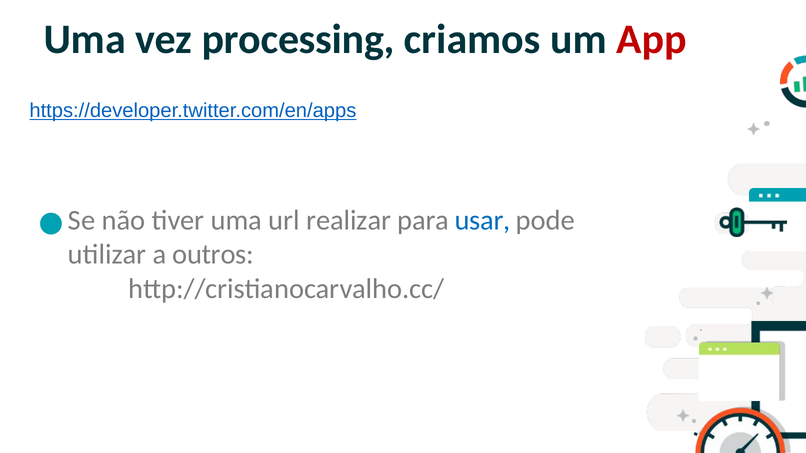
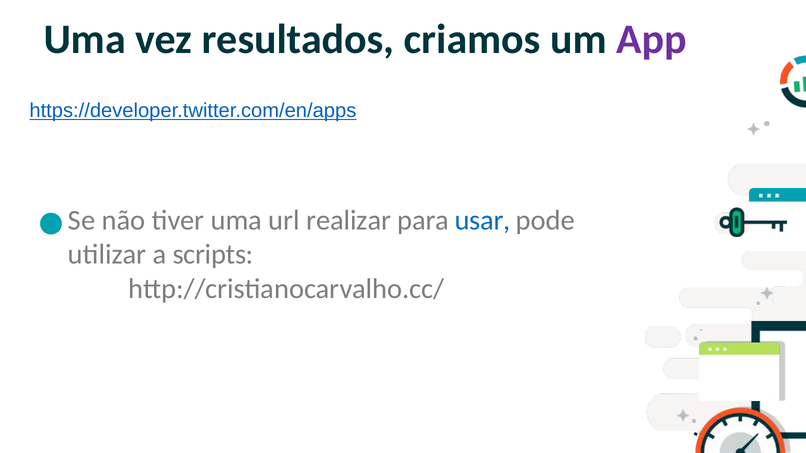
processing: processing -> resultados (298, 39)
App colour: red -> purple (652, 39)
outros: outros -> scripts (213, 255)
